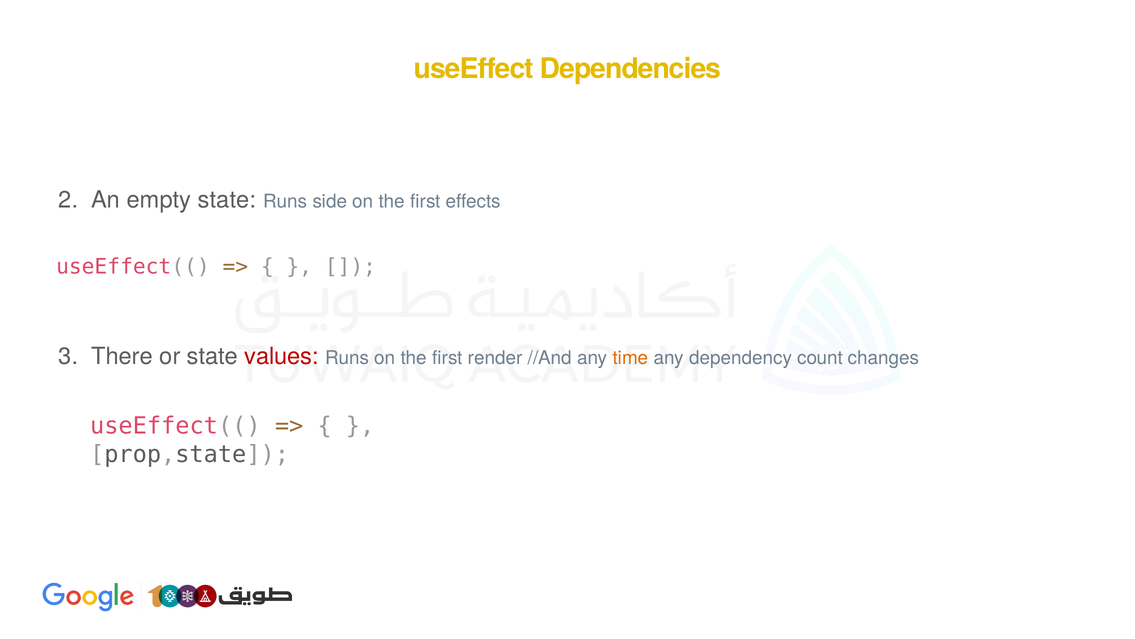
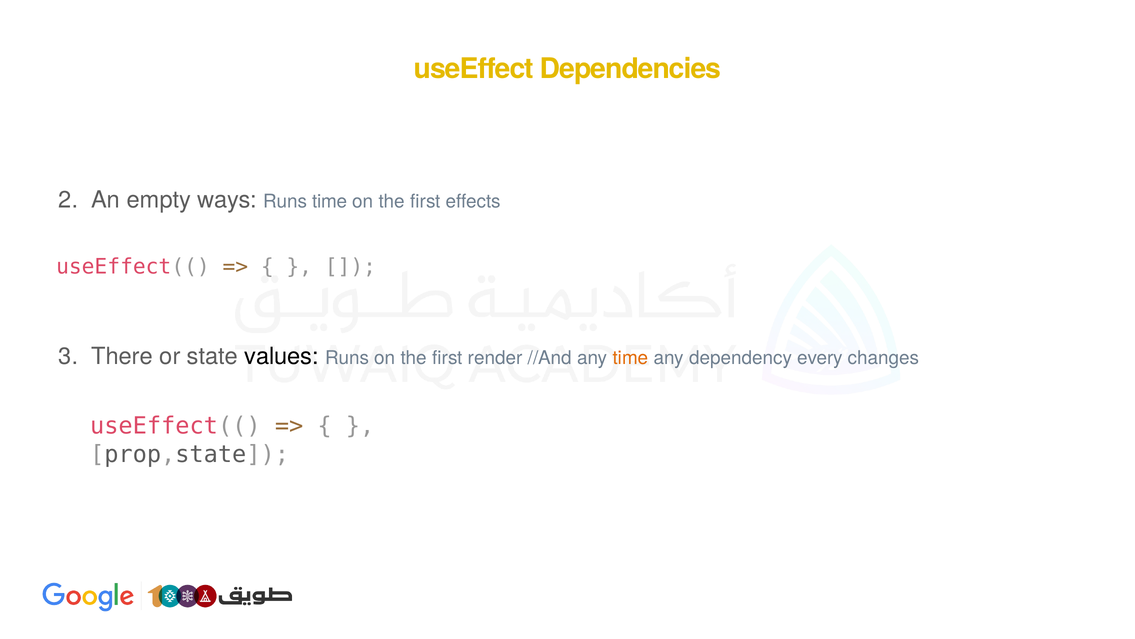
empty state: state -> ways (227, 200)
Runs side: side -> time (330, 202)
values colour: red -> black (281, 356)
count: count -> every (820, 358)
